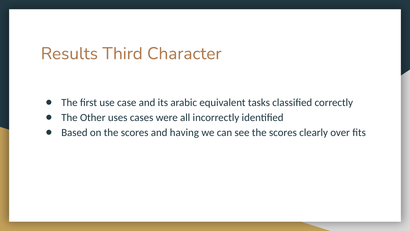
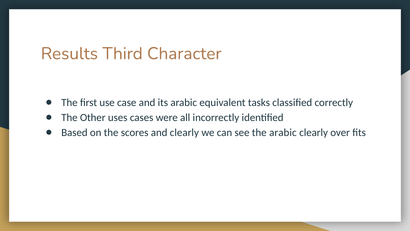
and having: having -> clearly (184, 132)
see the scores: scores -> arabic (283, 132)
